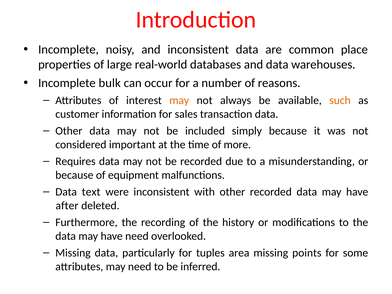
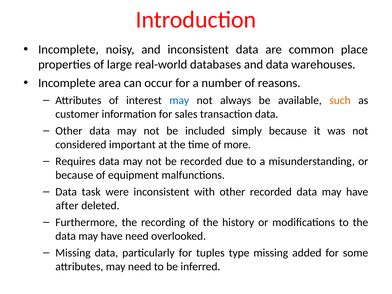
bulk: bulk -> area (110, 83)
may colour: orange -> blue (179, 100)
text: text -> task (91, 192)
area: area -> type (239, 253)
points: points -> added (307, 253)
